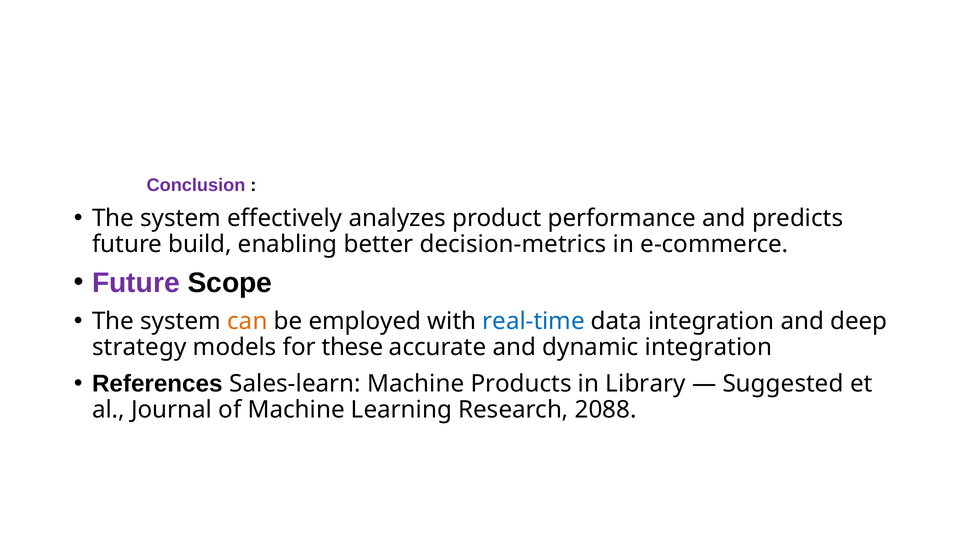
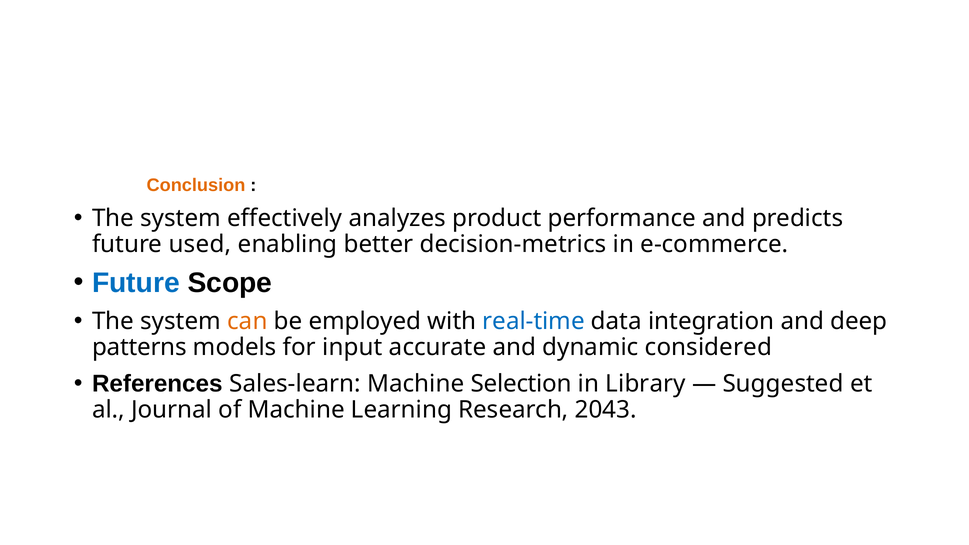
Conclusion colour: purple -> orange (196, 185)
build: build -> used (200, 244)
Future colour: purple -> blue (136, 283)
strategy: strategy -> patterns (139, 347)
these: these -> input (352, 347)
dynamic integration: integration -> considered (708, 347)
Products: Products -> Selection (521, 384)
2088: 2088 -> 2043 (606, 410)
